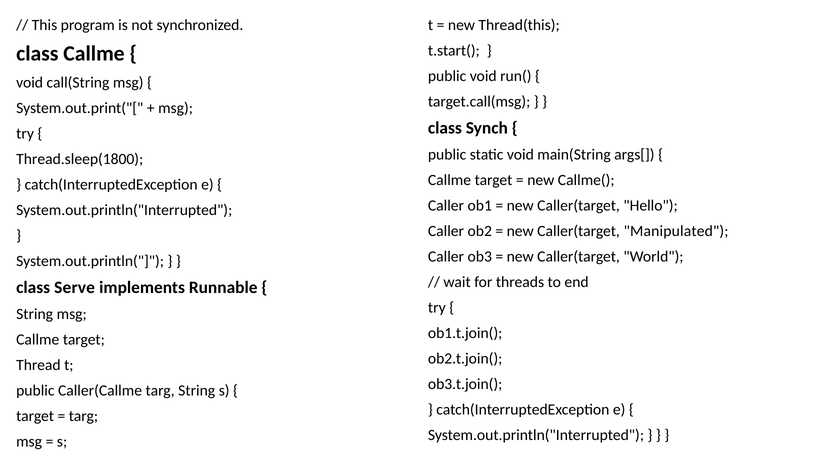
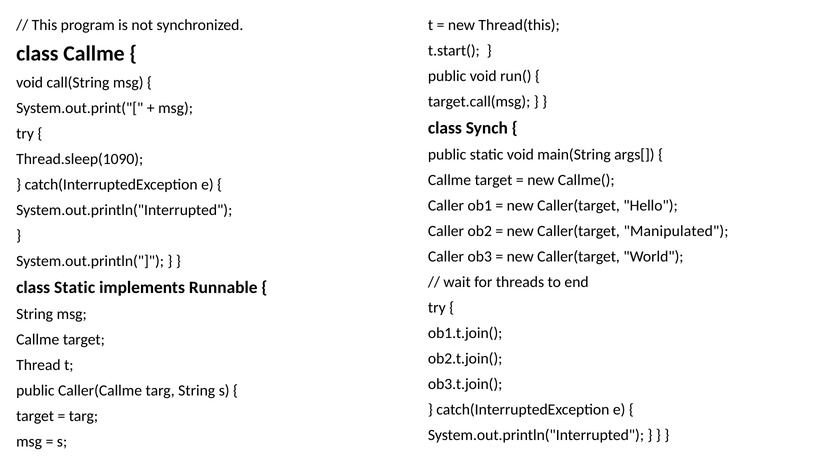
Thread.sleep(1800: Thread.sleep(1800 -> Thread.sleep(1090 (80, 159)
class Serve: Serve -> Static (75, 288)
